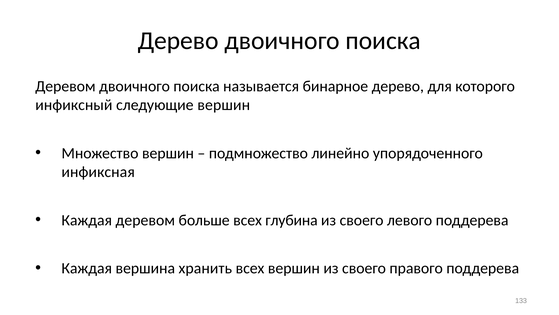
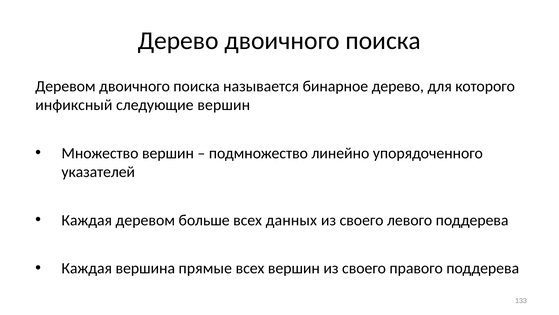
инфиксная: инфиксная -> указателей (98, 172)
глубина: глубина -> данных (291, 220)
хранить: хранить -> прямые (205, 268)
